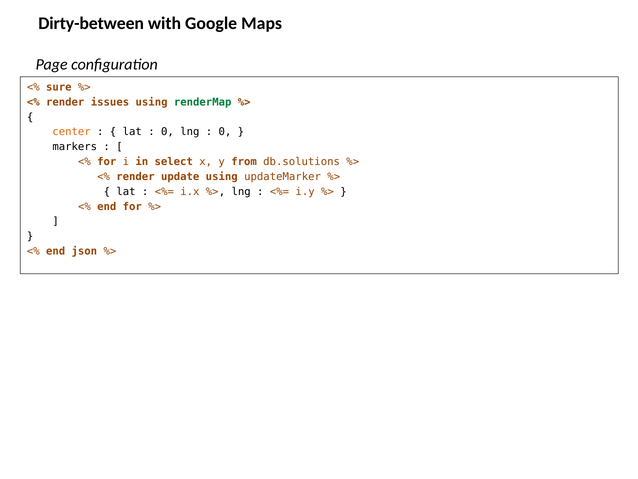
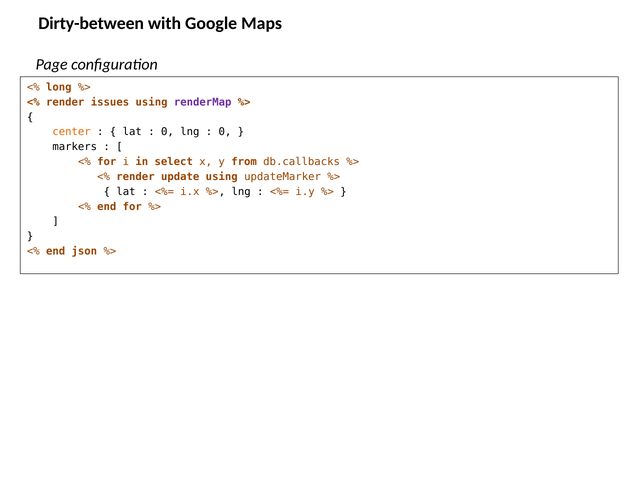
sure: sure -> long (59, 87)
renderMap colour: green -> purple (203, 102)
db.solutions: db.solutions -> db.callbacks (302, 162)
